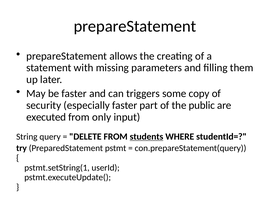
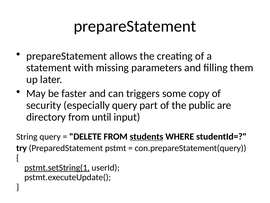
especially faster: faster -> query (125, 105)
executed: executed -> directory (46, 117)
only: only -> until (102, 117)
pstmt.setString(1 underline: none -> present (57, 167)
